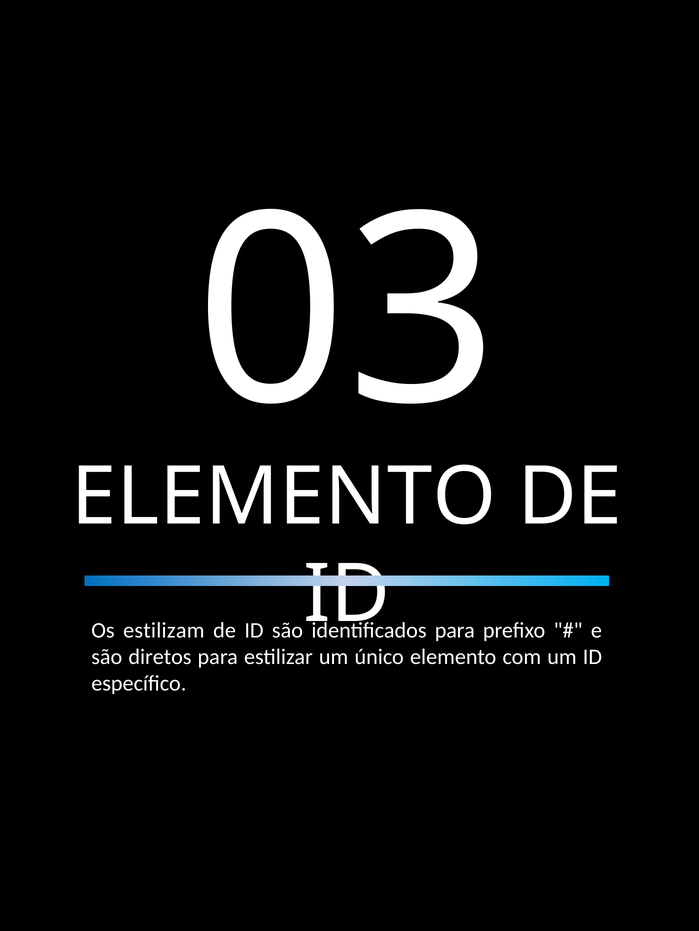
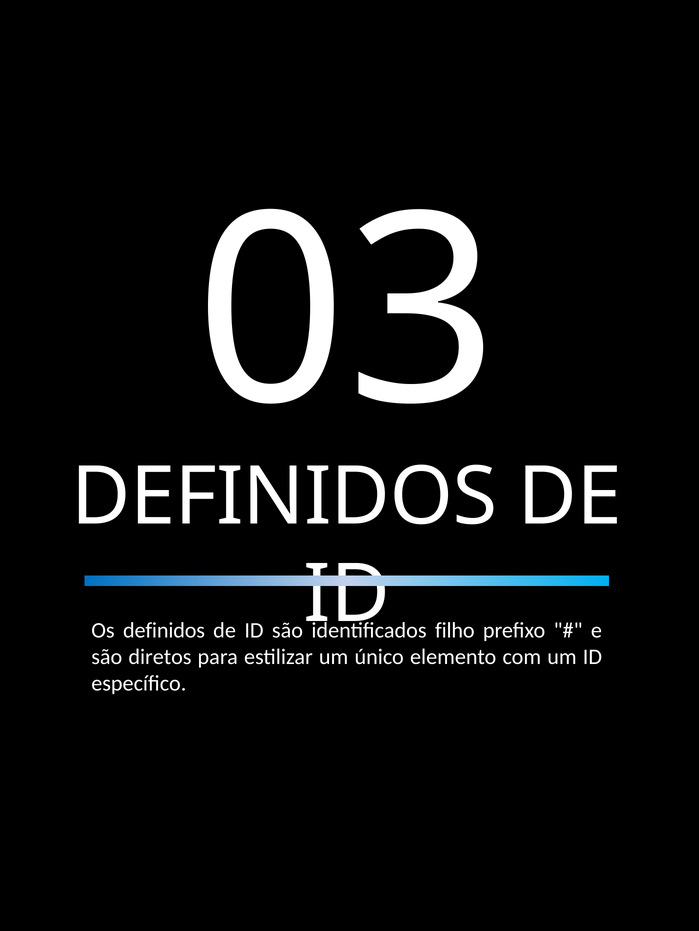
ELEMENTO: ELEMENTO -> DEFINIDOS (284, 498)
Os estilizam: estilizam -> definidos (164, 631)
para: para -> filho (455, 631)
